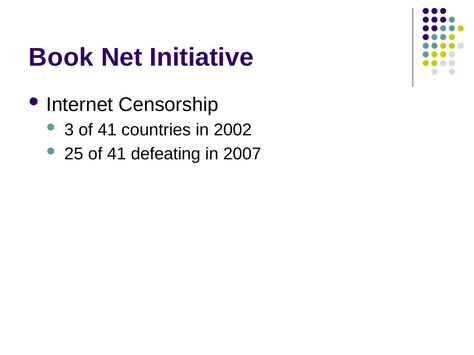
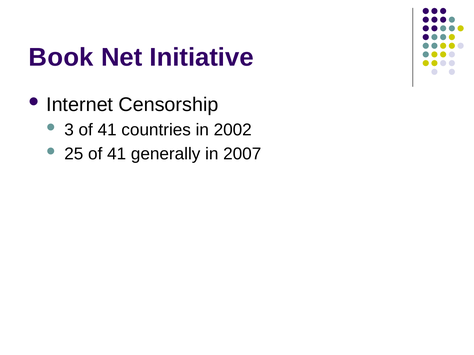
defeating: defeating -> generally (166, 154)
